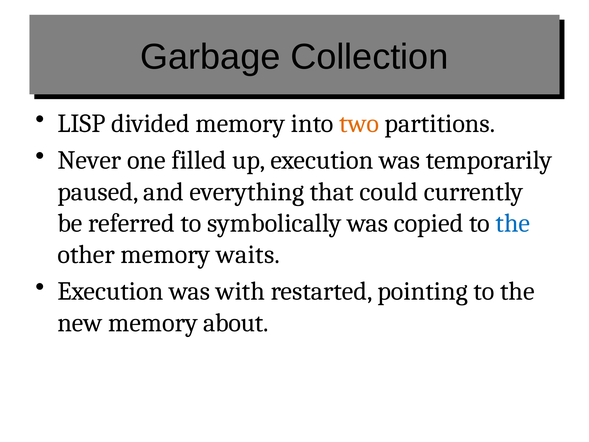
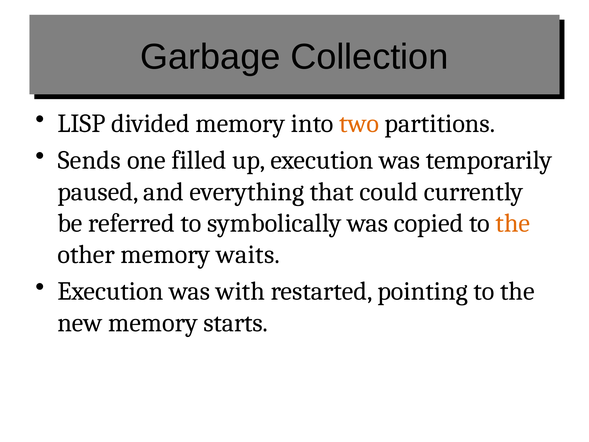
Never: Never -> Sends (89, 160)
the colour: blue -> orange (513, 223)
about: about -> starts (236, 323)
